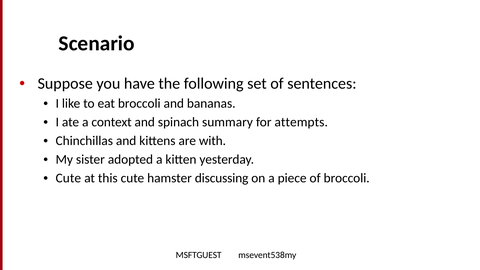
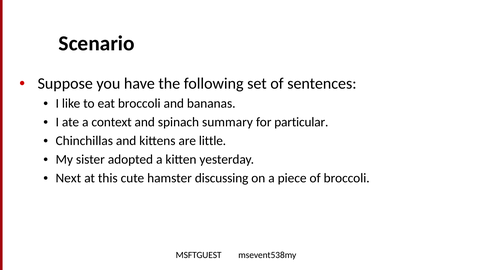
attempts: attempts -> particular (301, 122)
with: with -> little (212, 141)
Cute: Cute -> Next (68, 178)
